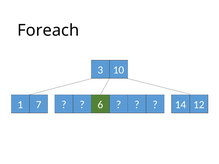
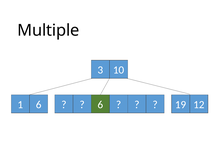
Foreach: Foreach -> Multiple (48, 30)
1 7: 7 -> 6 (39, 105)
14: 14 -> 19 (181, 105)
